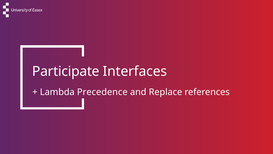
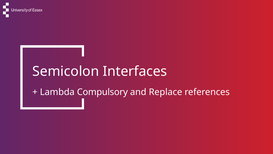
Participate: Participate -> Semicolon (66, 71)
Precedence: Precedence -> Compulsory (102, 92)
